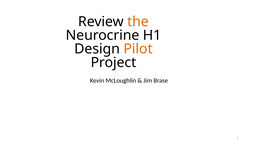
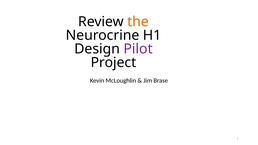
Pilot colour: orange -> purple (138, 49)
